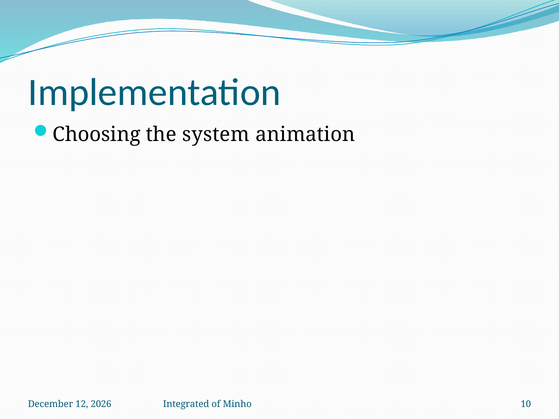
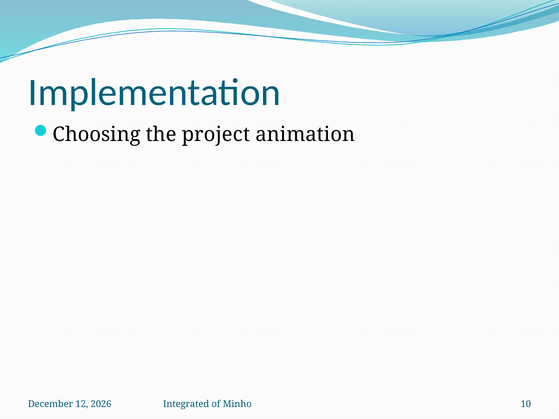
system: system -> project (216, 135)
